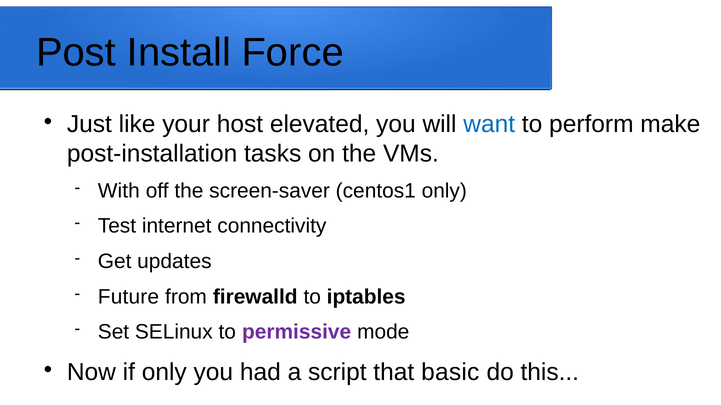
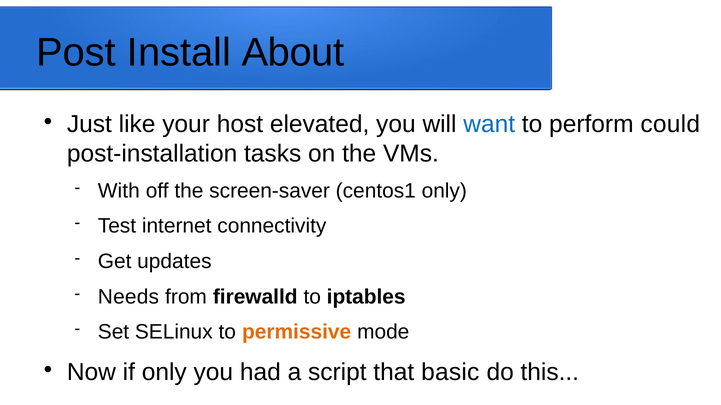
Force: Force -> About (293, 53)
make: make -> could (670, 124)
Future: Future -> Needs (128, 297)
permissive colour: purple -> orange (297, 332)
